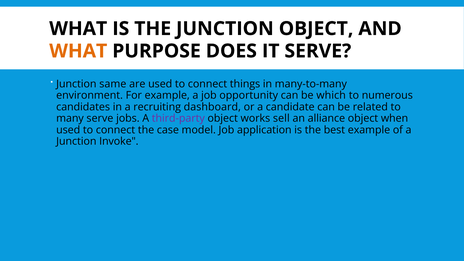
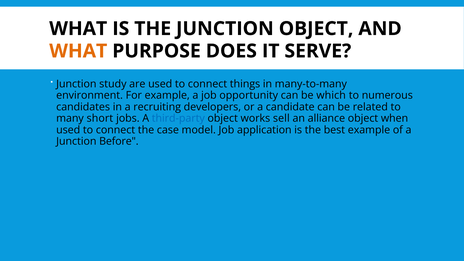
same: same -> study (113, 84)
dashboard: dashboard -> developers (212, 107)
many serve: serve -> short (100, 118)
third-party colour: purple -> blue (178, 118)
Invoke: Invoke -> Before (119, 141)
